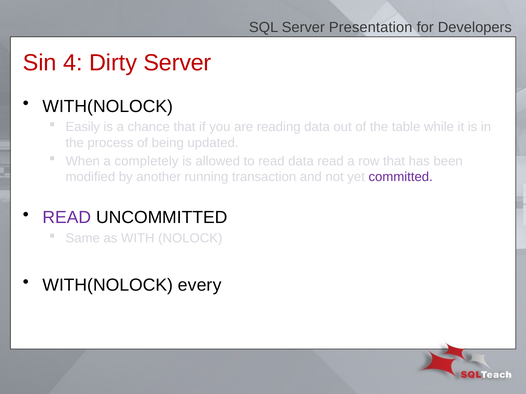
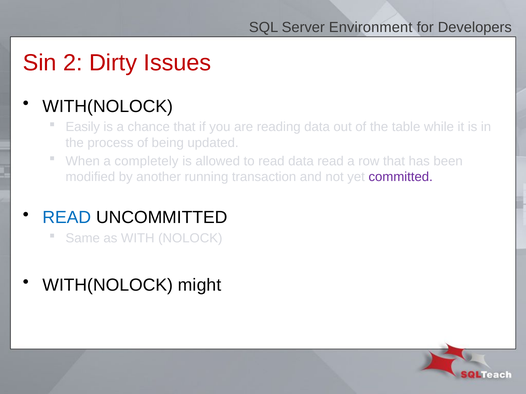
Presentation: Presentation -> Environment (371, 27)
4: 4 -> 2 (73, 63)
Dirty Server: Server -> Issues (177, 63)
READ colour: purple -> blue (67, 218)
every: every -> might (200, 285)
